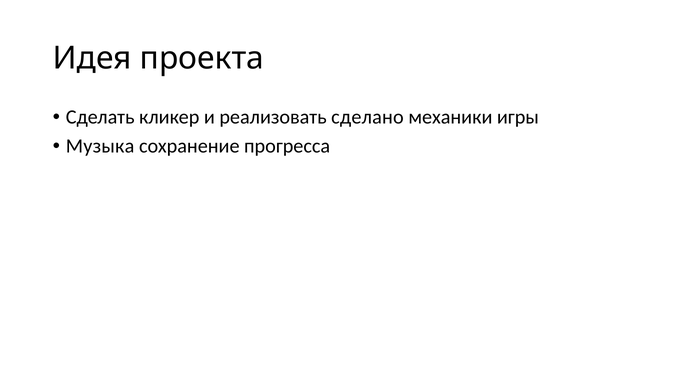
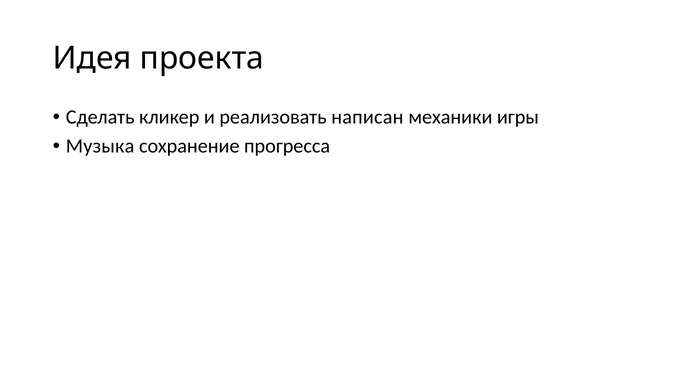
сделано: сделано -> написан (367, 117)
